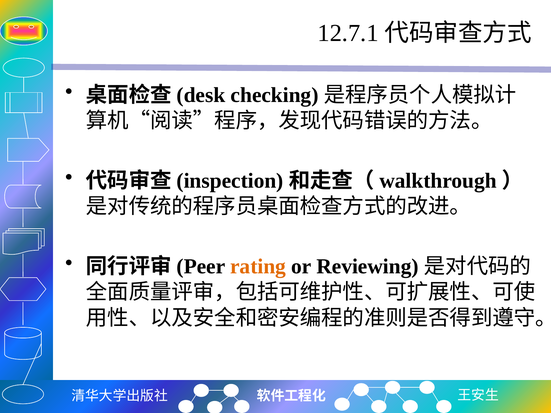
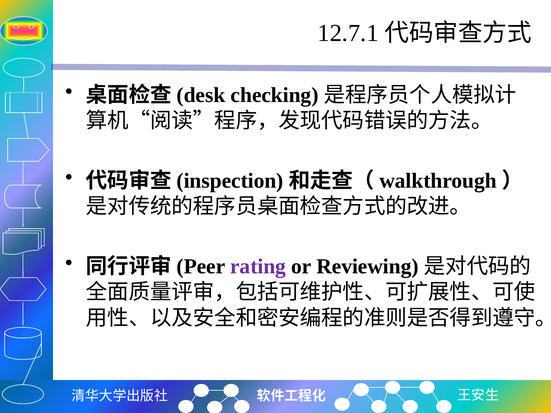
rating colour: orange -> purple (258, 267)
